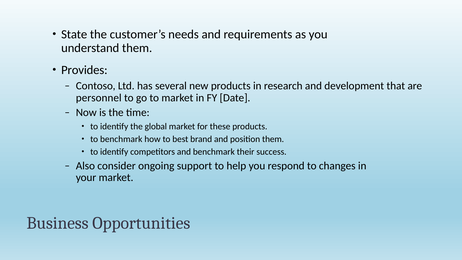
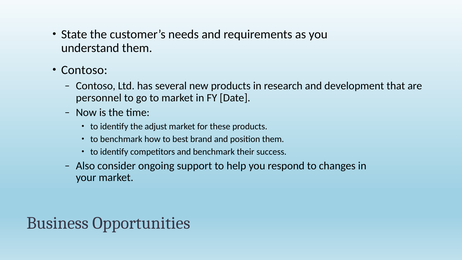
Provides: Provides -> Contoso (84, 70)
global: global -> adjust (156, 126)
